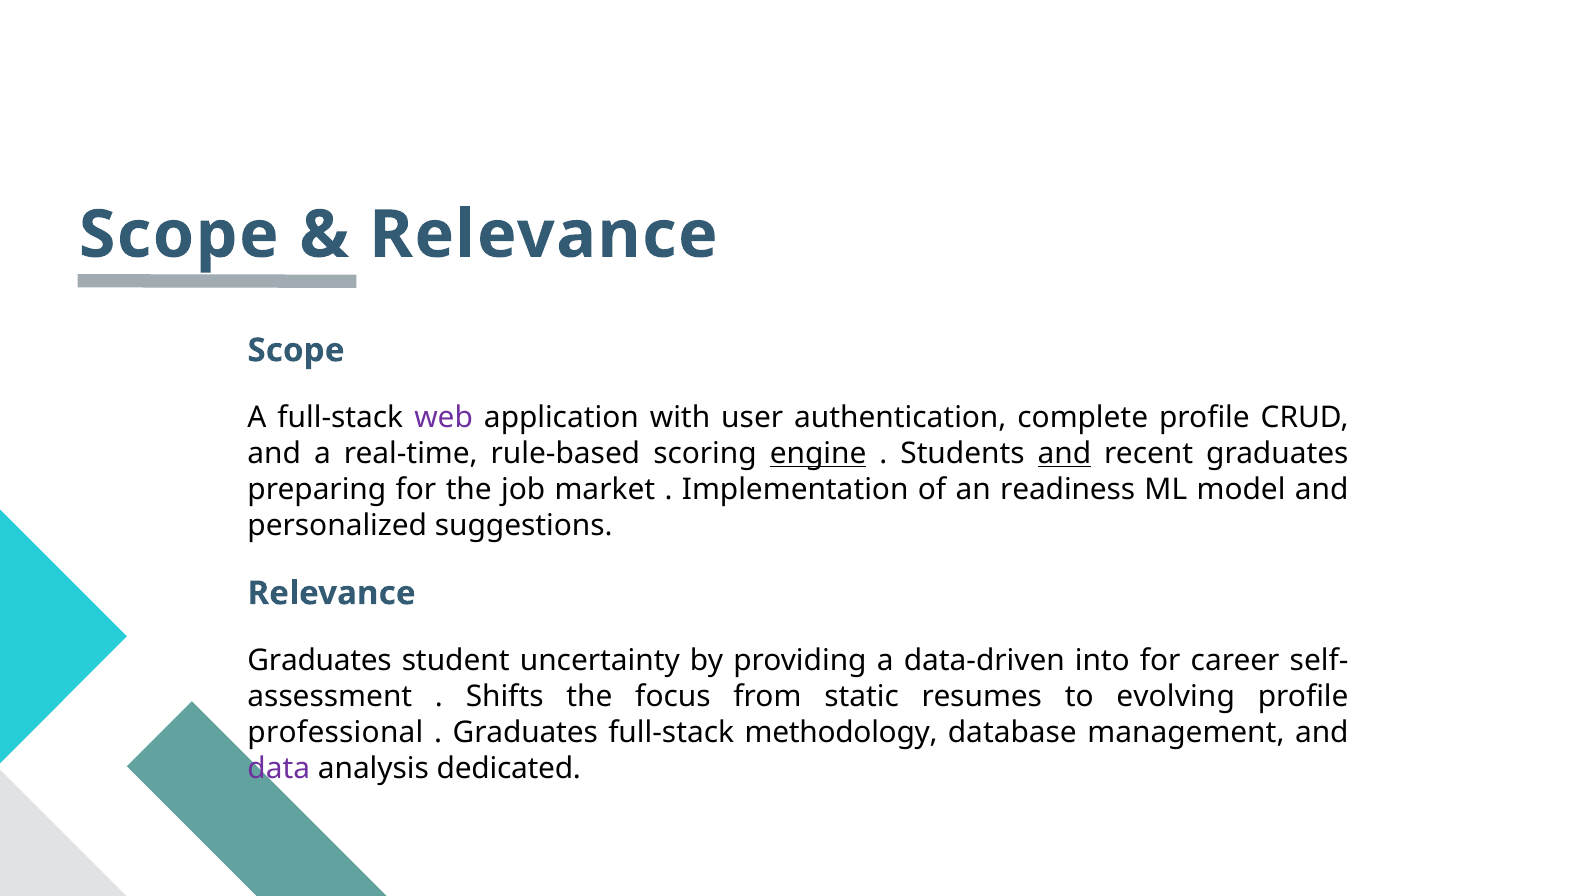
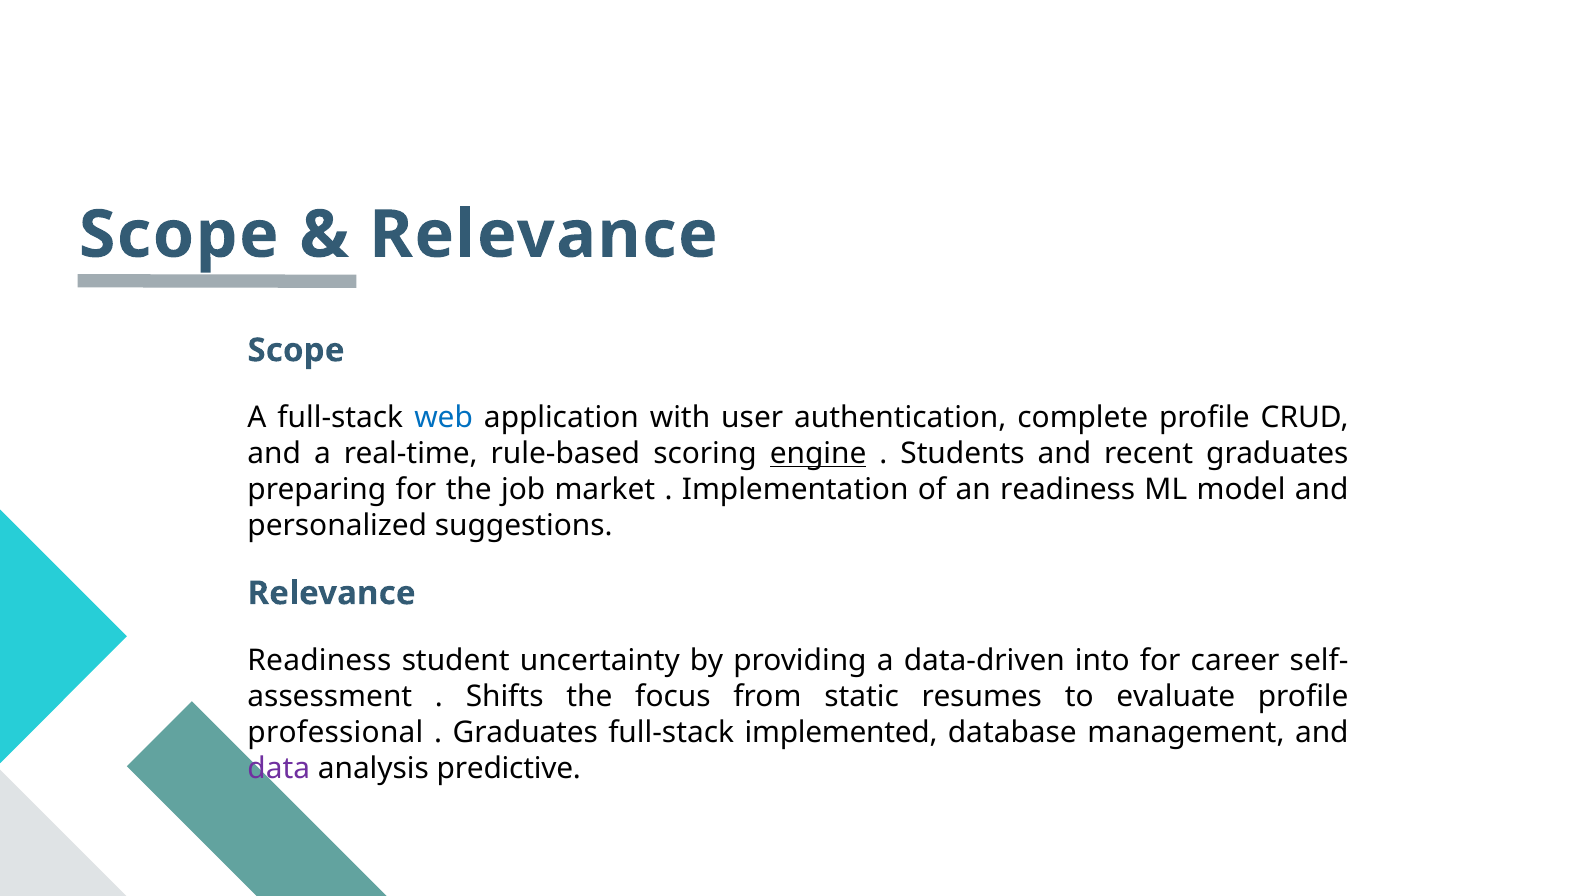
web colour: purple -> blue (444, 418)
and underline: present -> none (1064, 454)
Graduates: Graduates -> Readiness (319, 661)
evolving: evolving -> evaluate (1176, 697)
methodology: methodology -> implemented (841, 732)
dedicated: dedicated -> predictive (509, 768)
